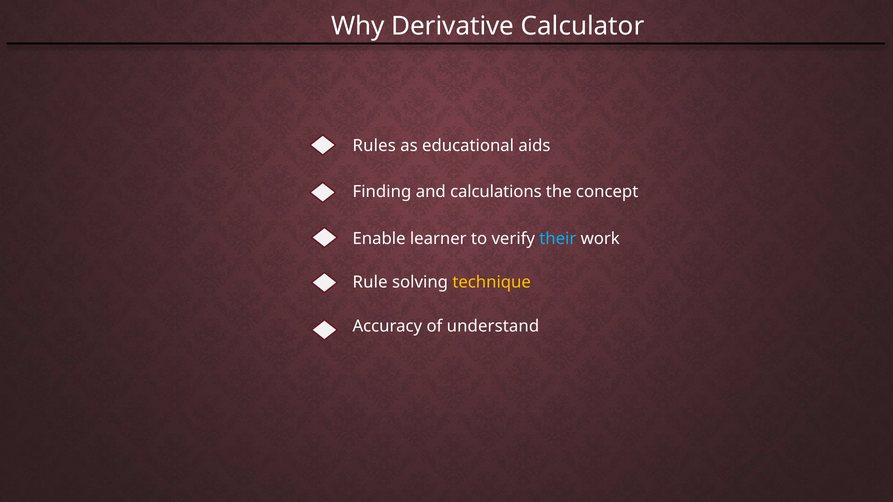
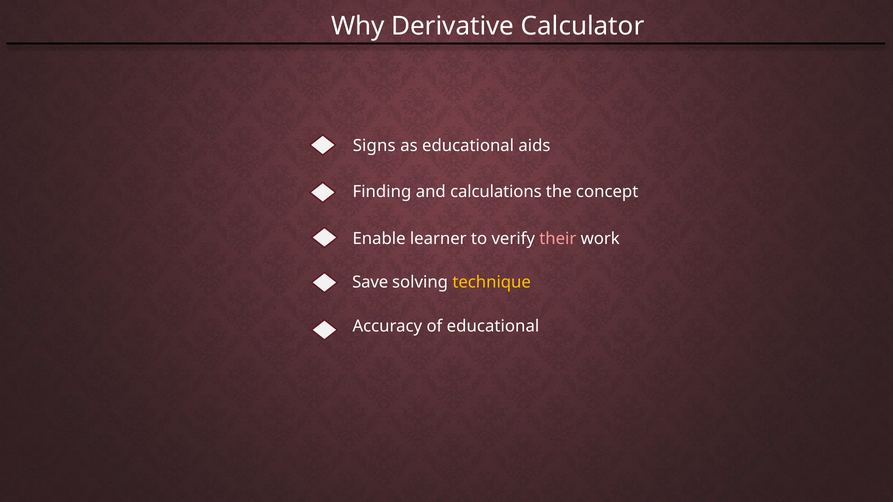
Rules: Rules -> Signs (374, 146)
their colour: light blue -> pink (558, 239)
Rule: Rule -> Save (370, 282)
of understand: understand -> educational (493, 327)
